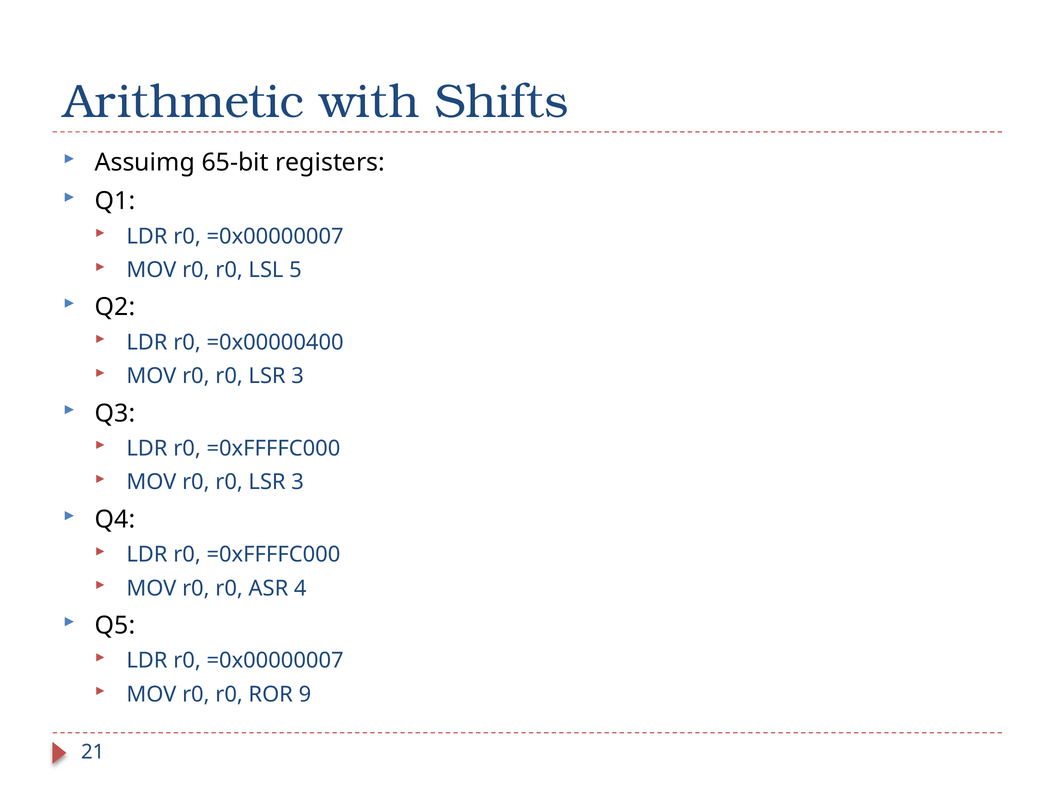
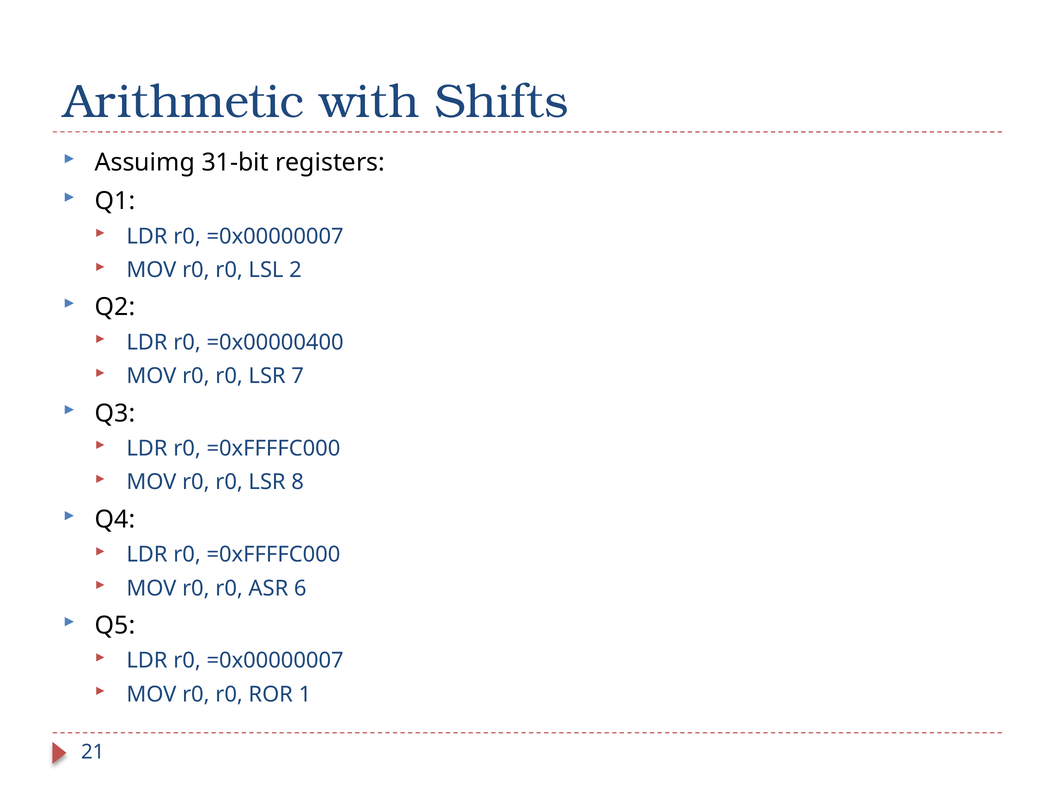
65-bit: 65-bit -> 31-bit (235, 163)
5: 5 -> 2 (295, 270)
3: 3 -> 7 (298, 376)
3: 3 -> 8 (298, 482)
4: 4 -> 6 (300, 588)
9: 9 -> 1 (305, 695)
